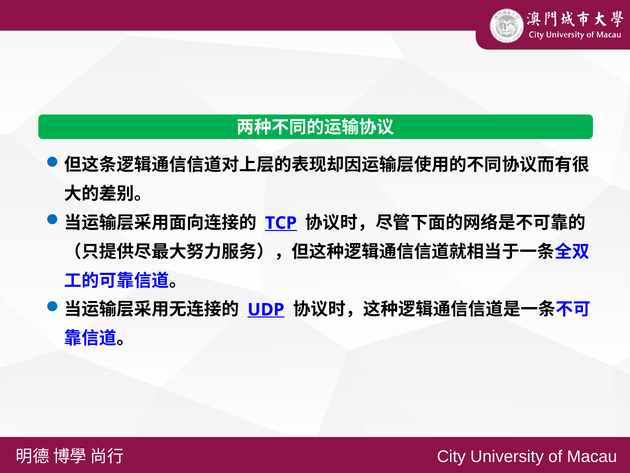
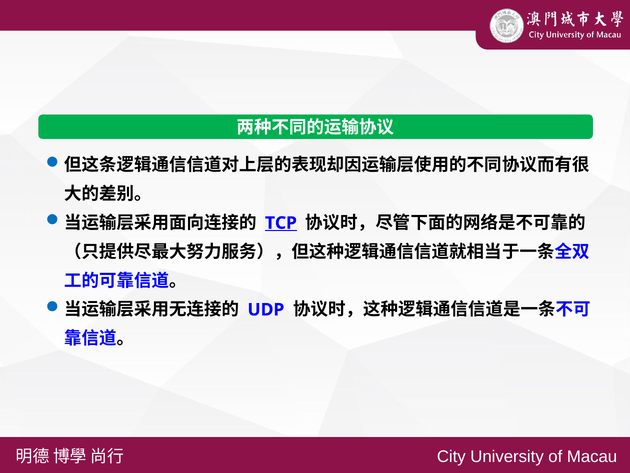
UDP underline: present -> none (266, 309)
